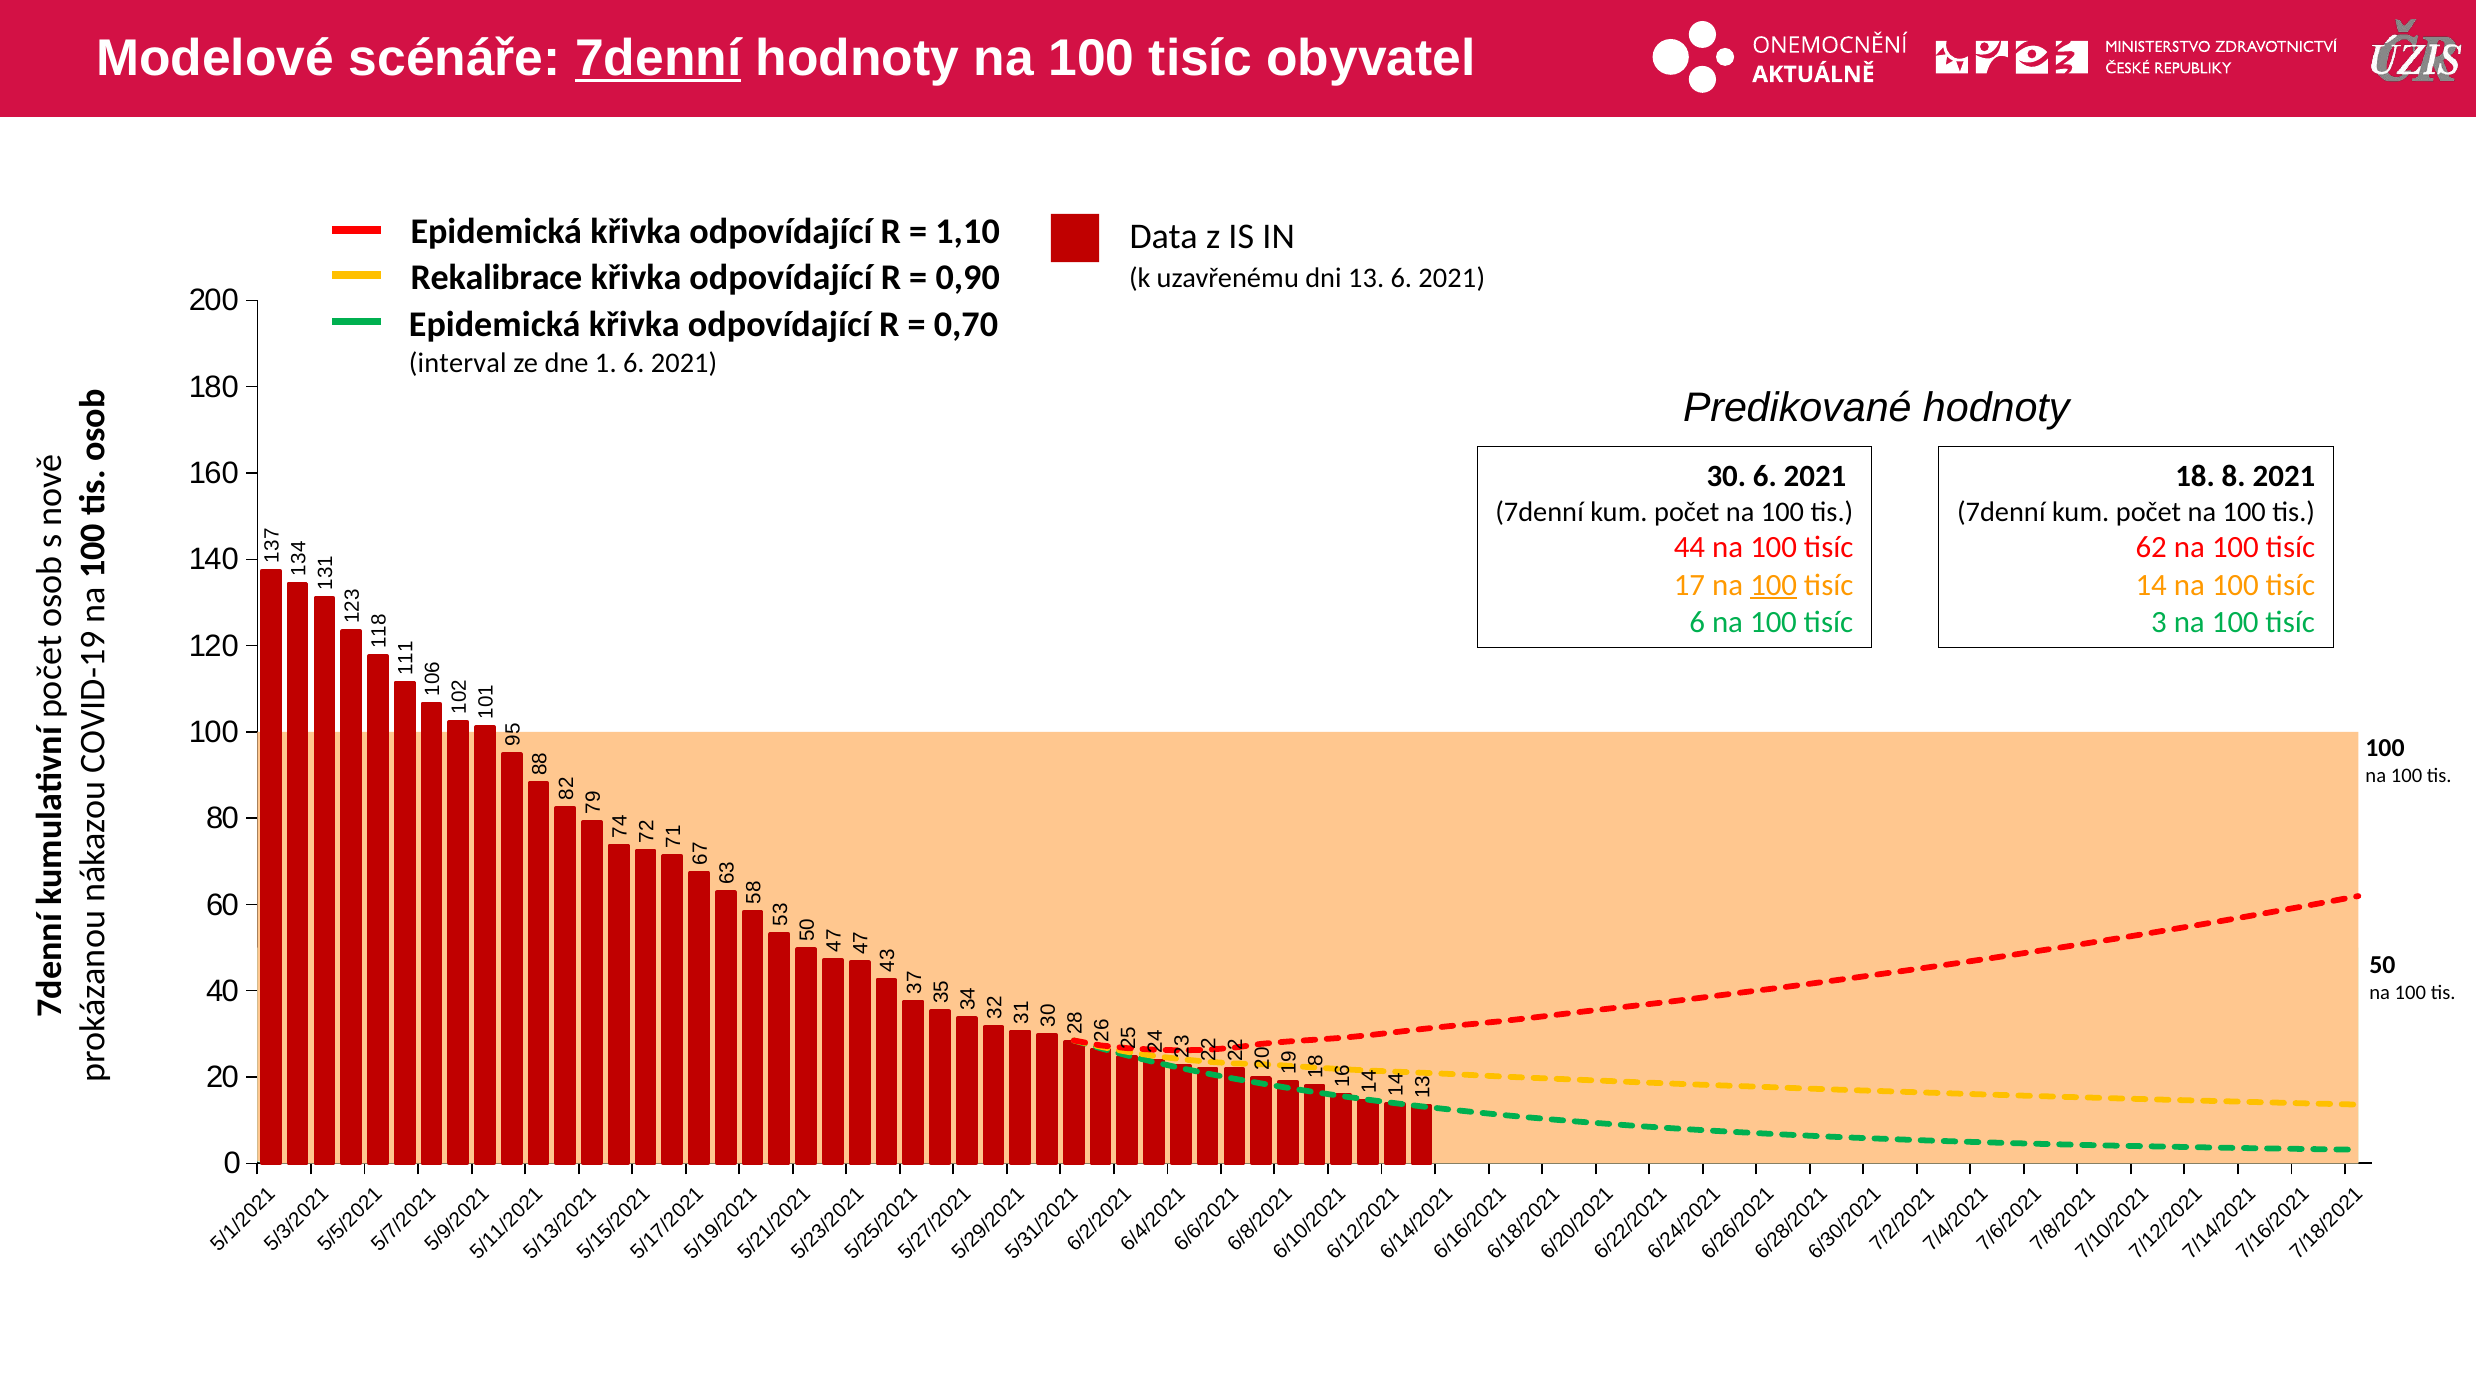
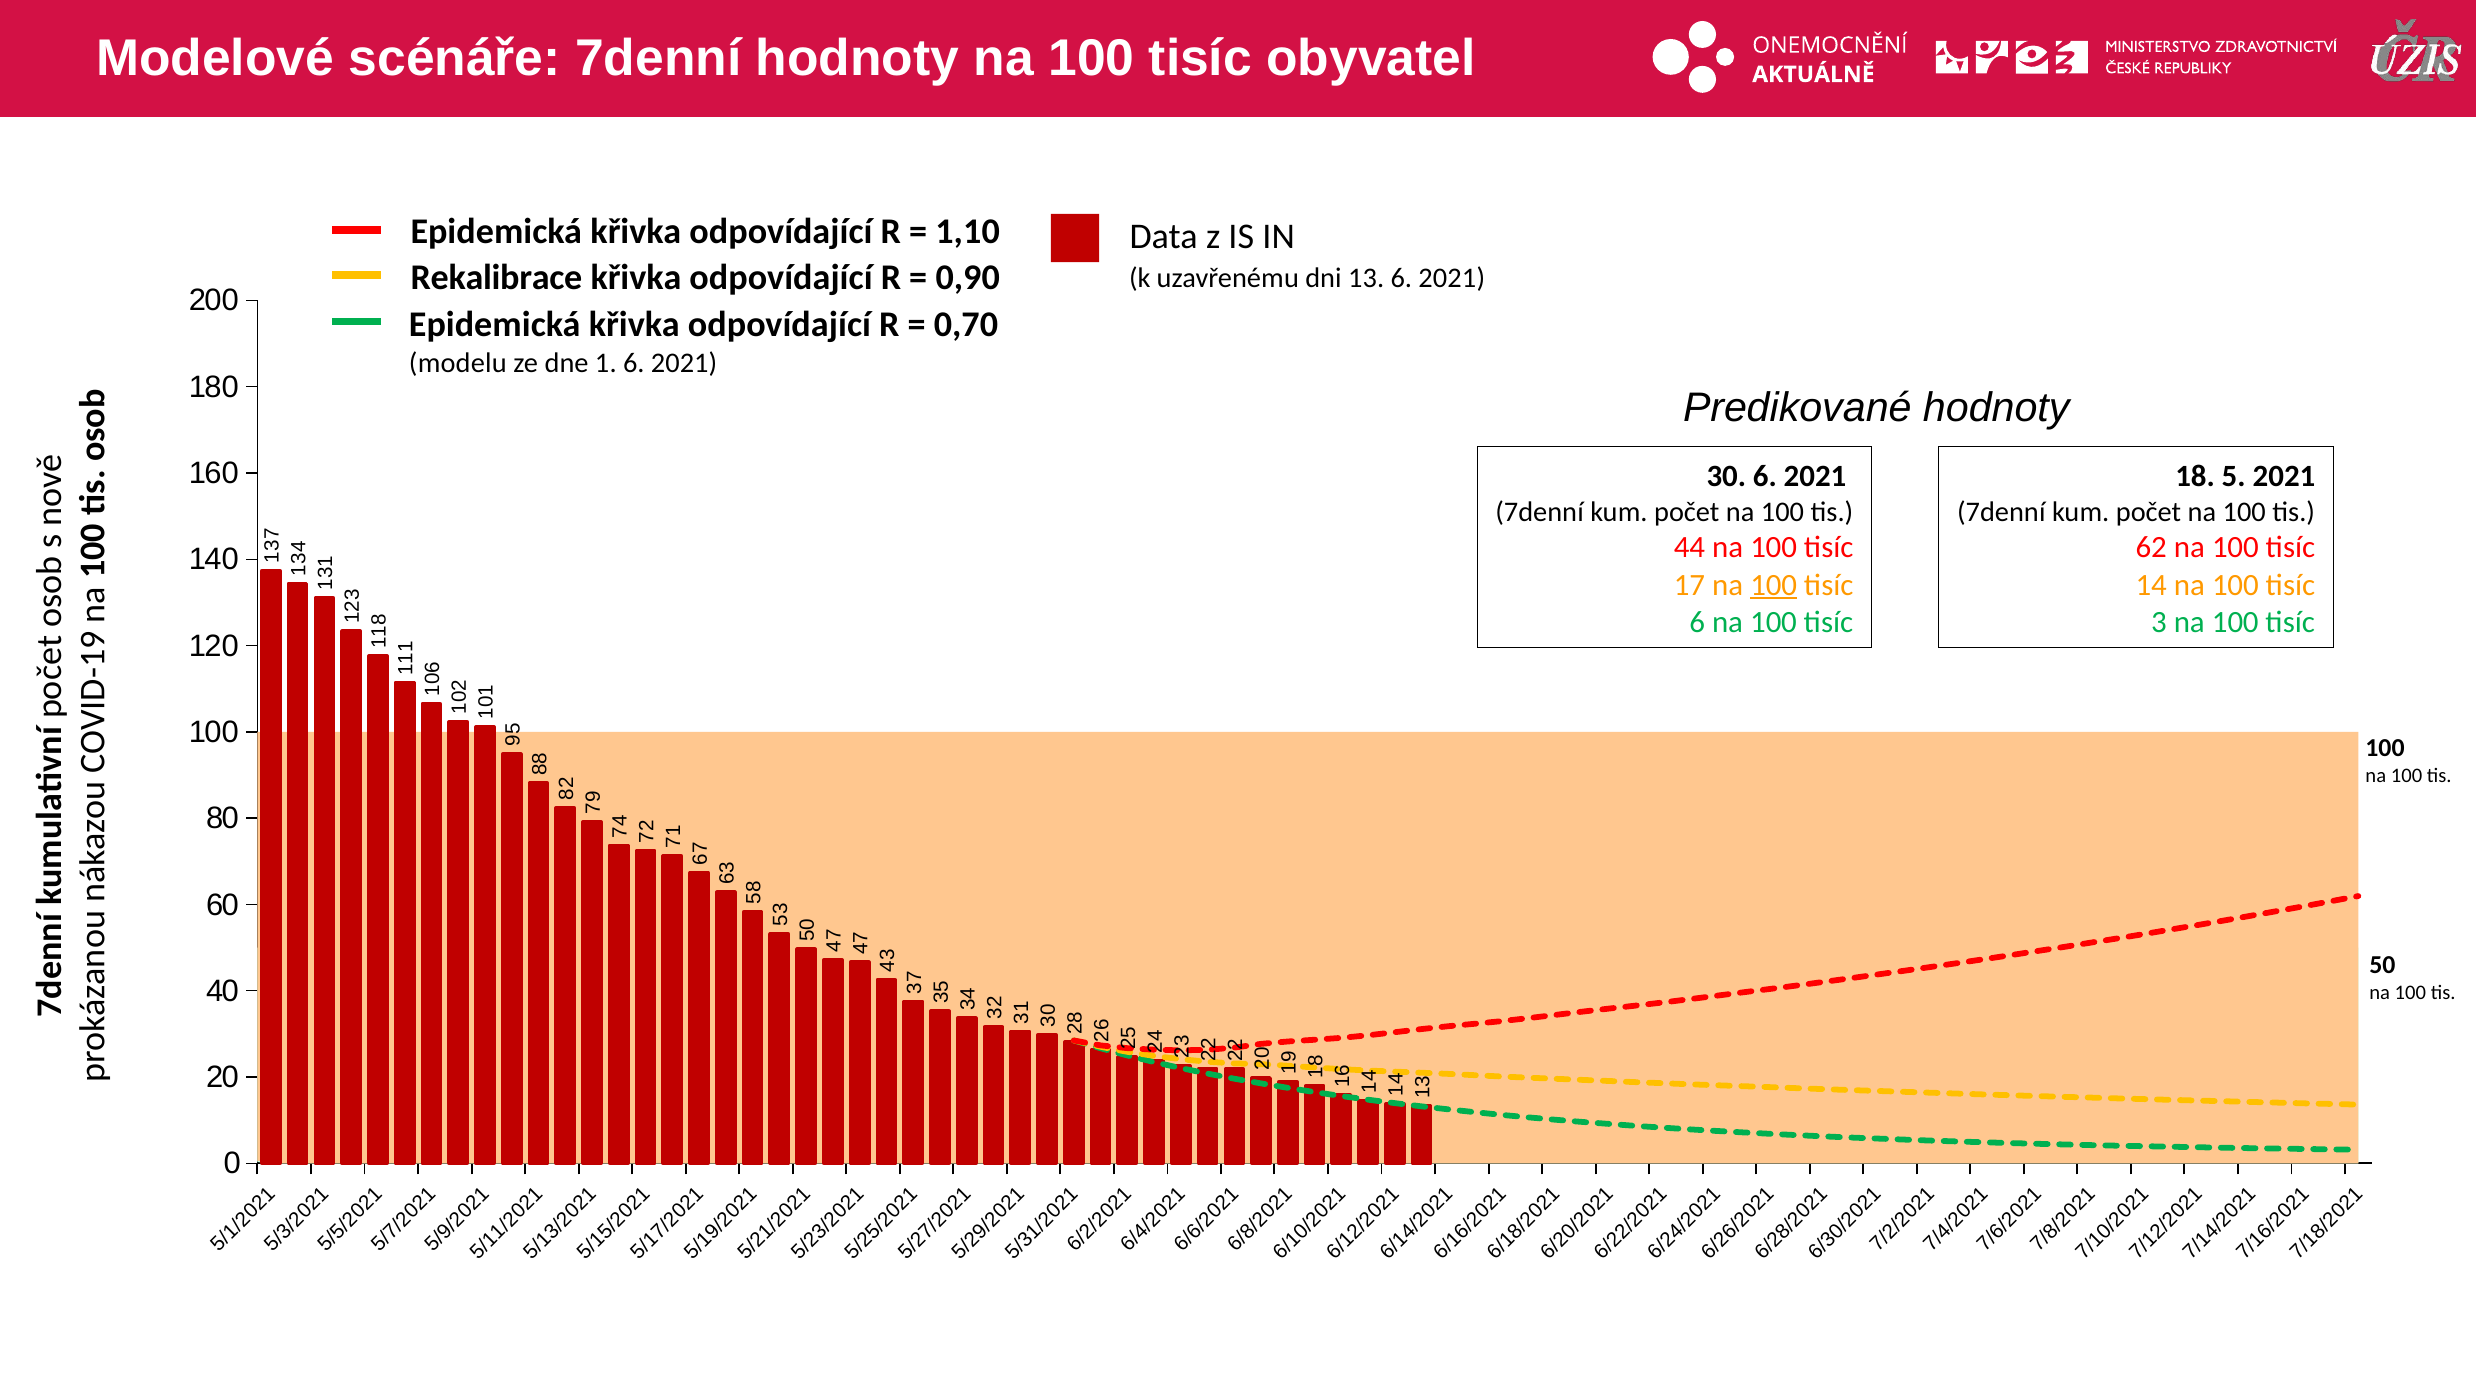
7denní underline: present -> none (658, 58)
interval: interval -> modelu (458, 363)
18 8: 8 -> 5 (2234, 476)
